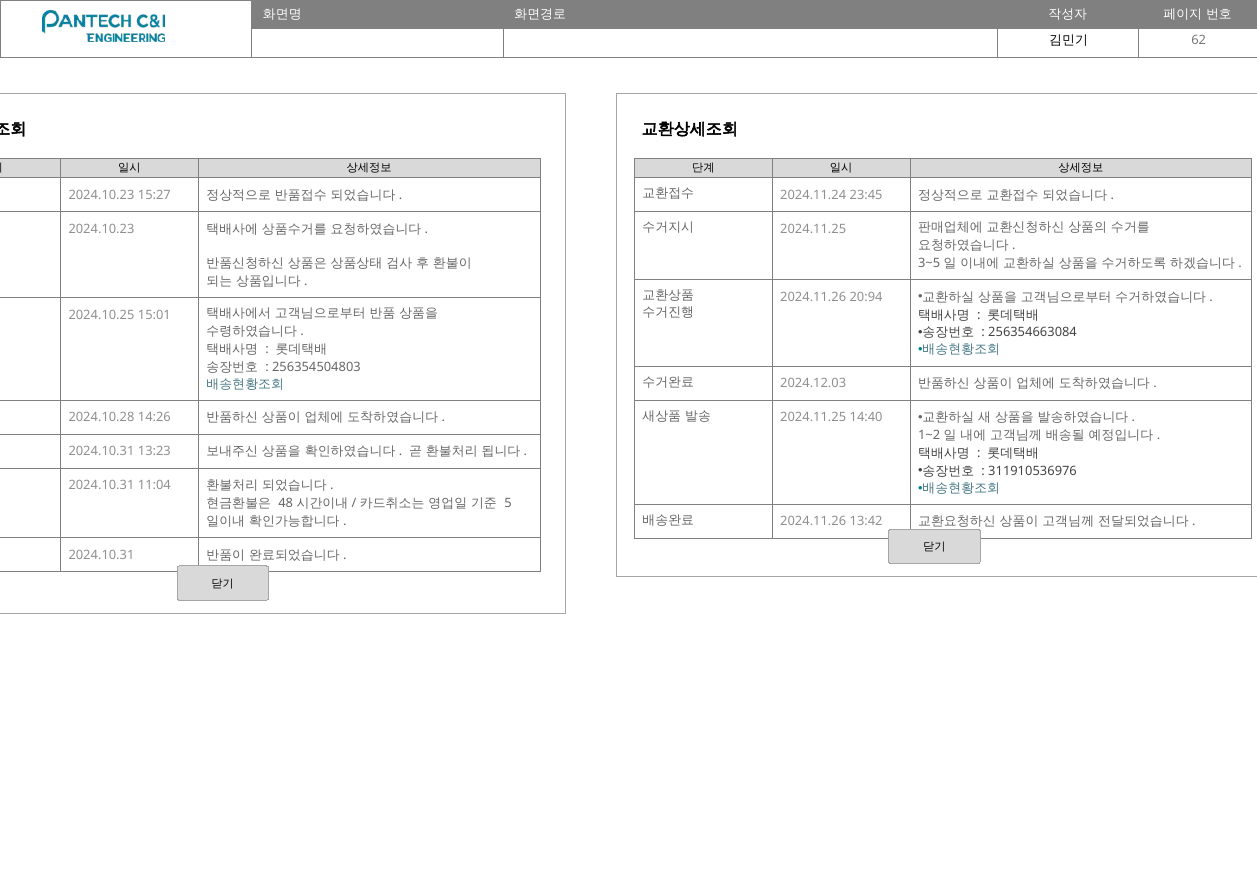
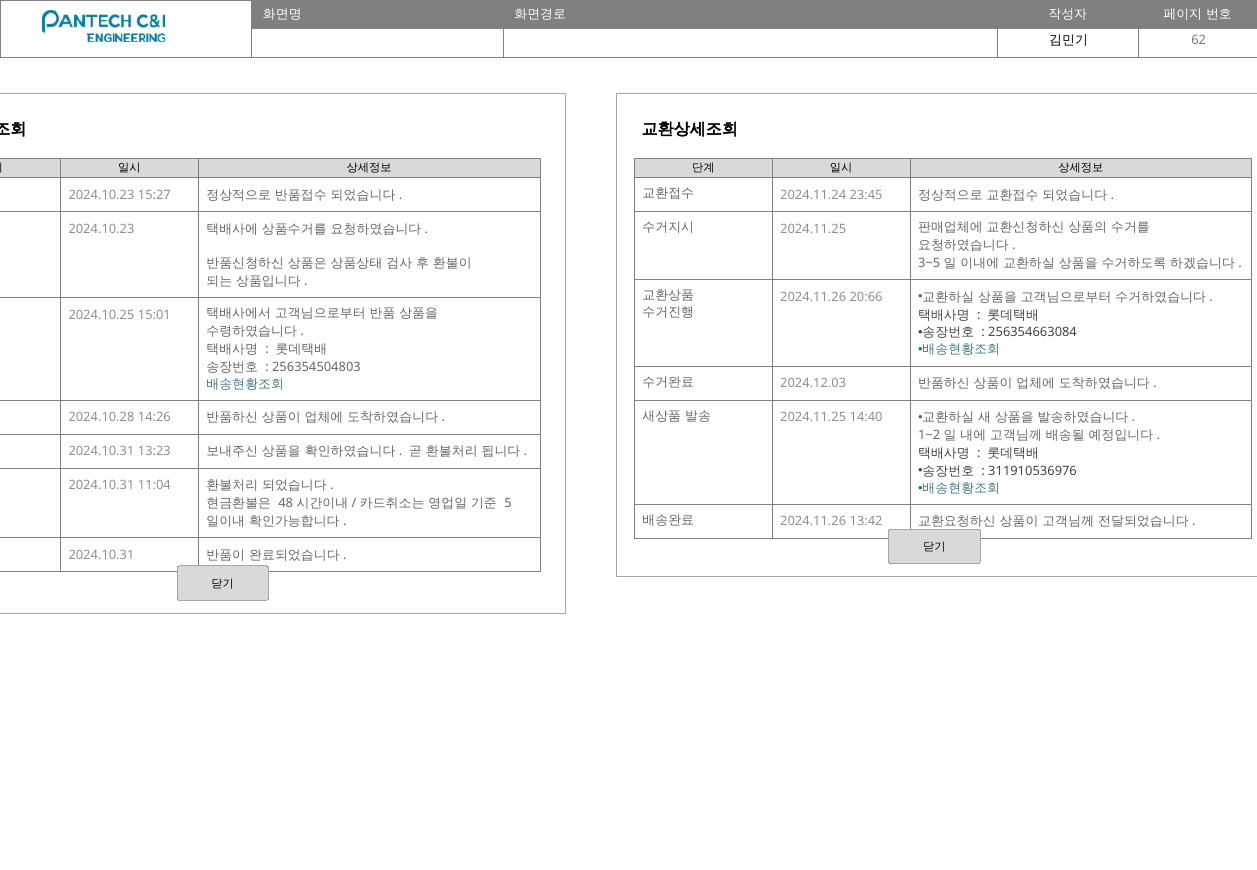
20:94: 20:94 -> 20:66 (866, 297)
